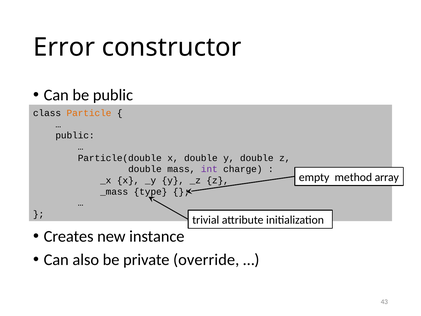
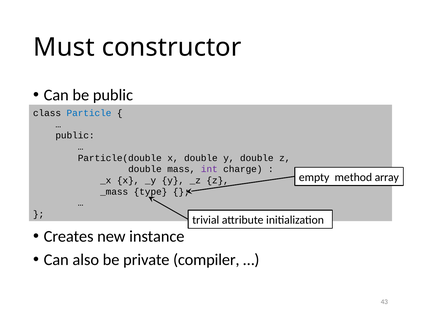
Error: Error -> Must (64, 47)
Particle colour: orange -> blue (89, 113)
override: override -> compiler (206, 260)
